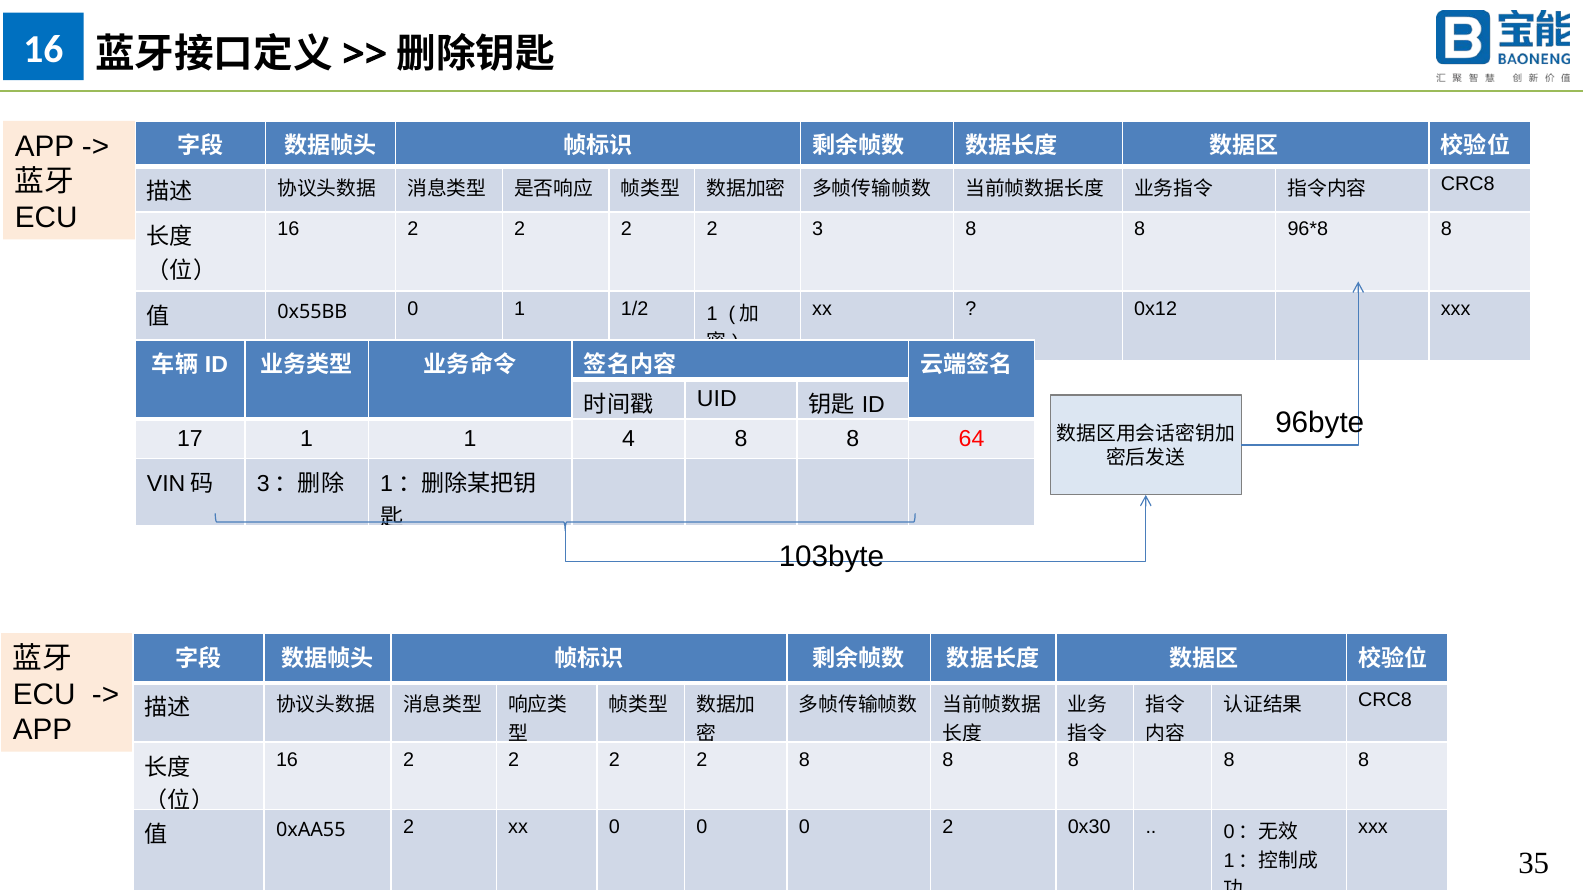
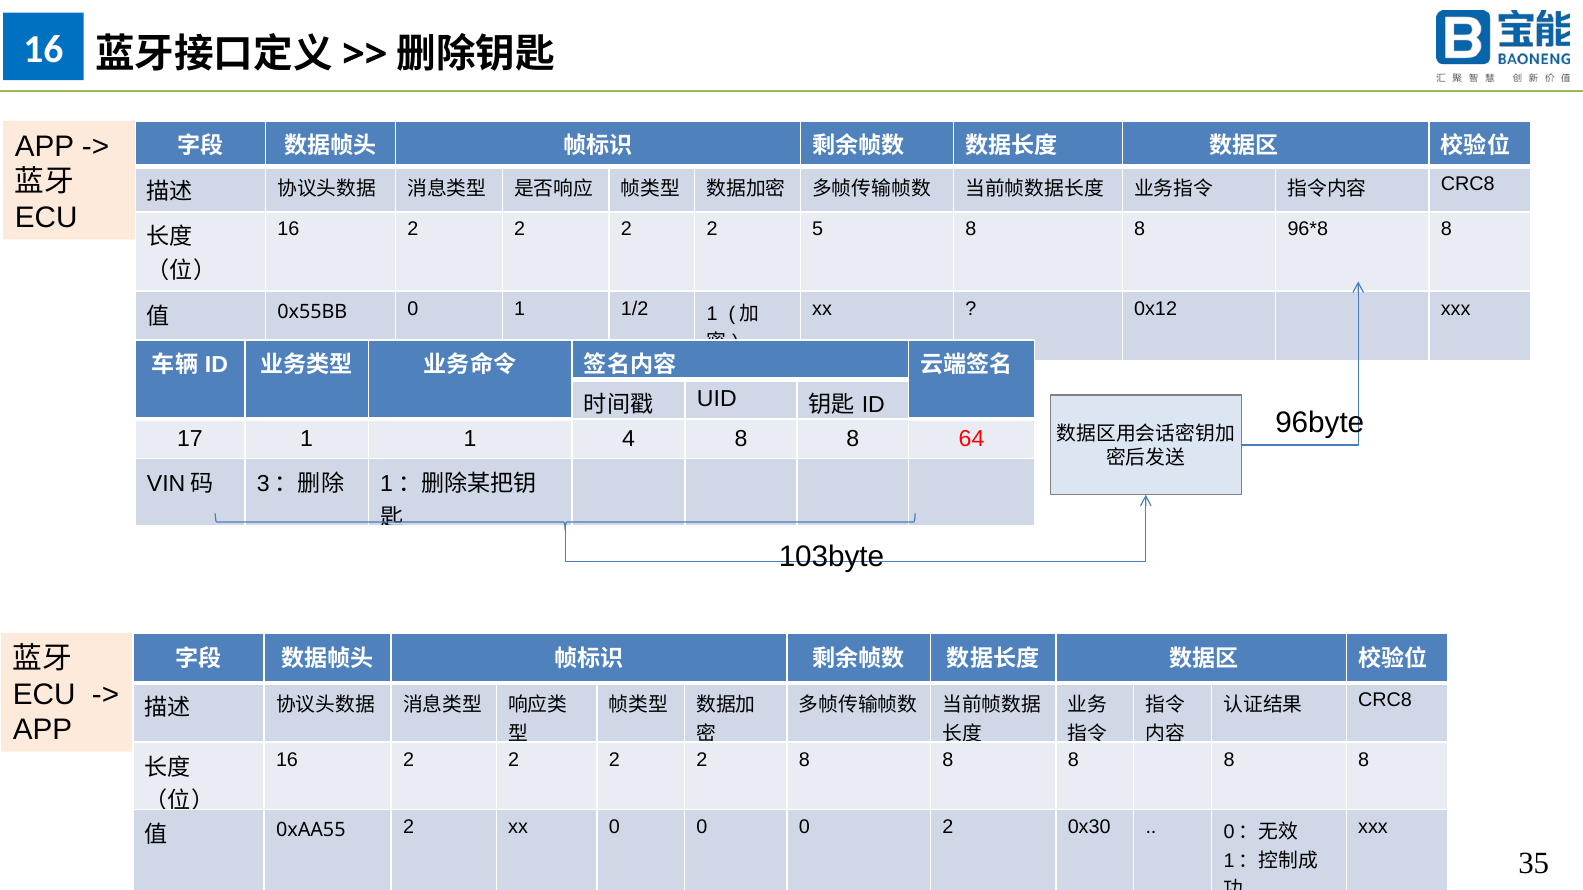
3: 3 -> 5 (818, 230)
